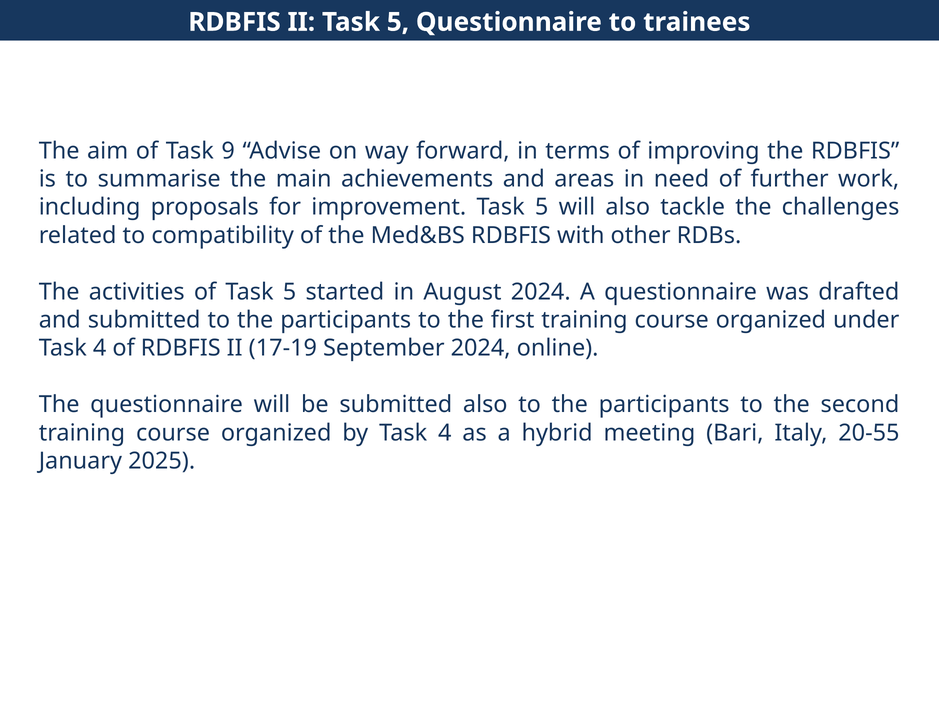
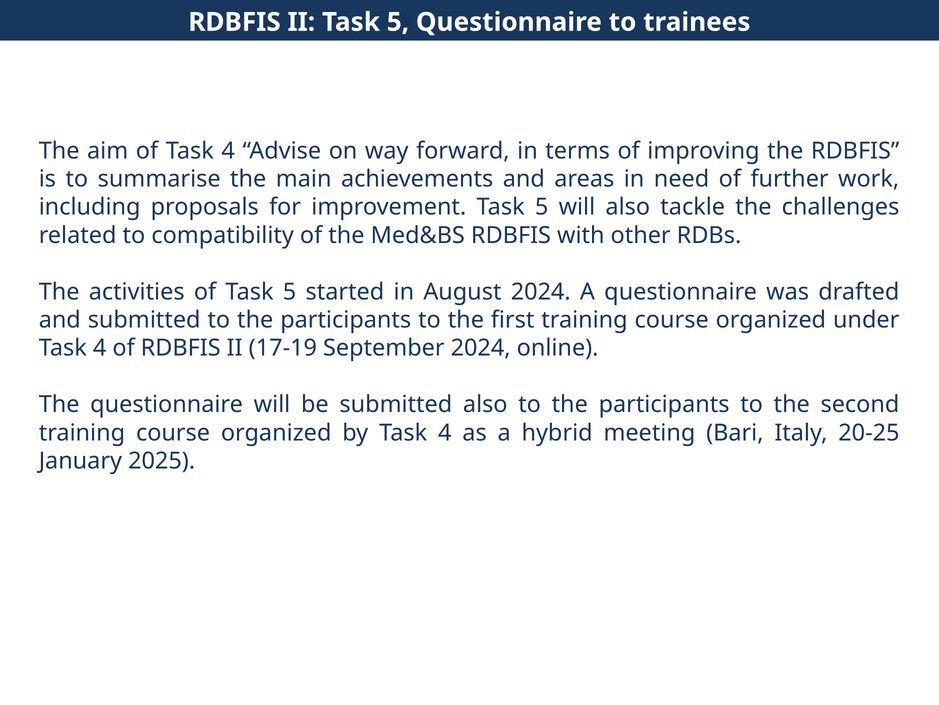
of Task 9: 9 -> 4 (228, 151)
20-55: 20-55 -> 20-25 (869, 432)
